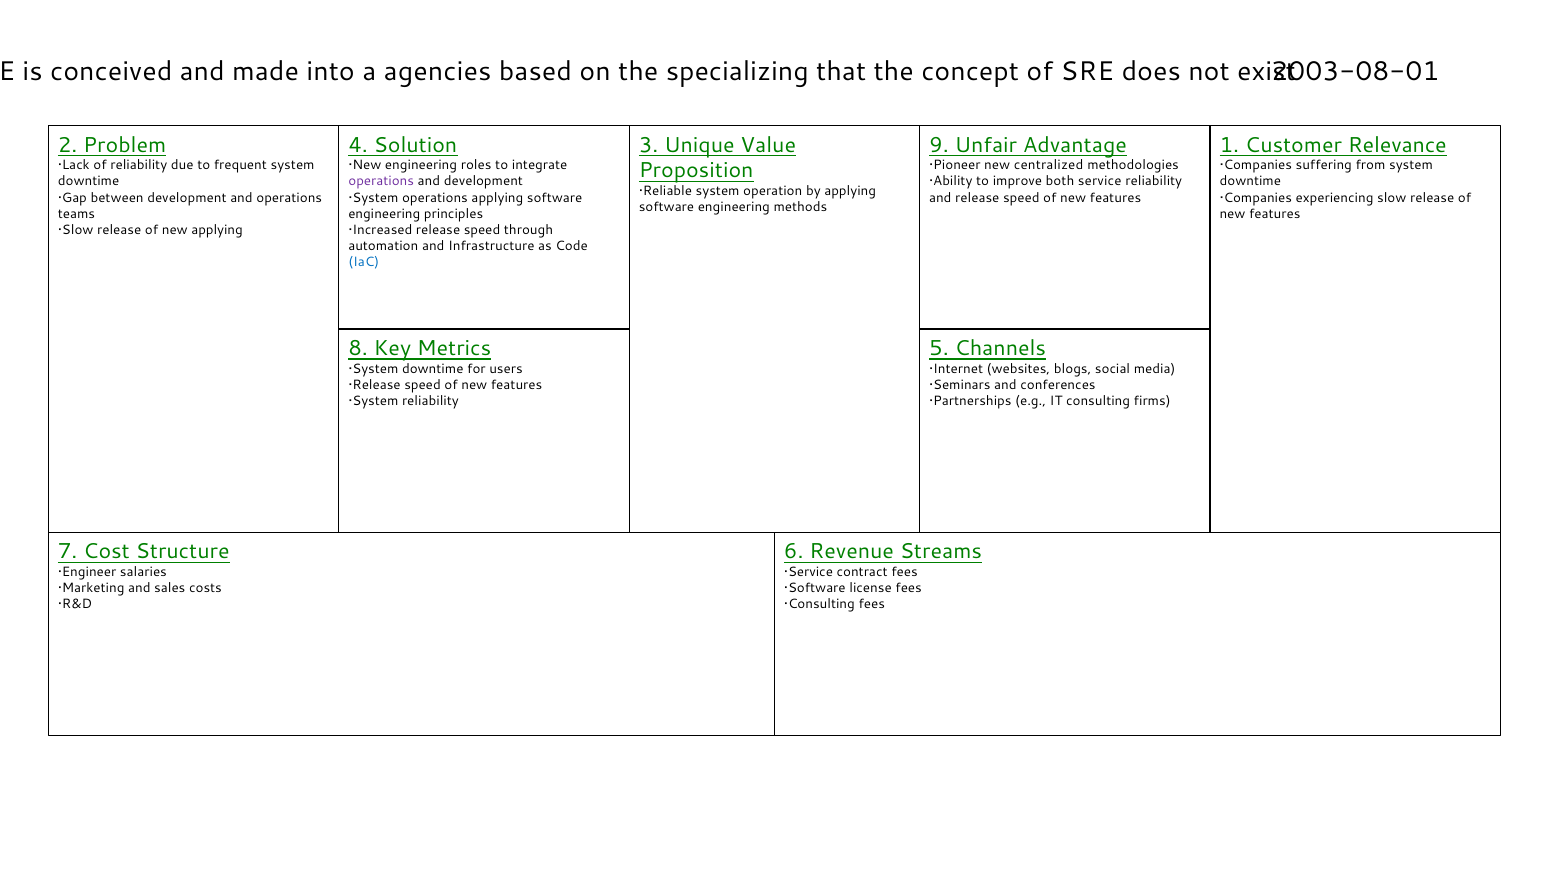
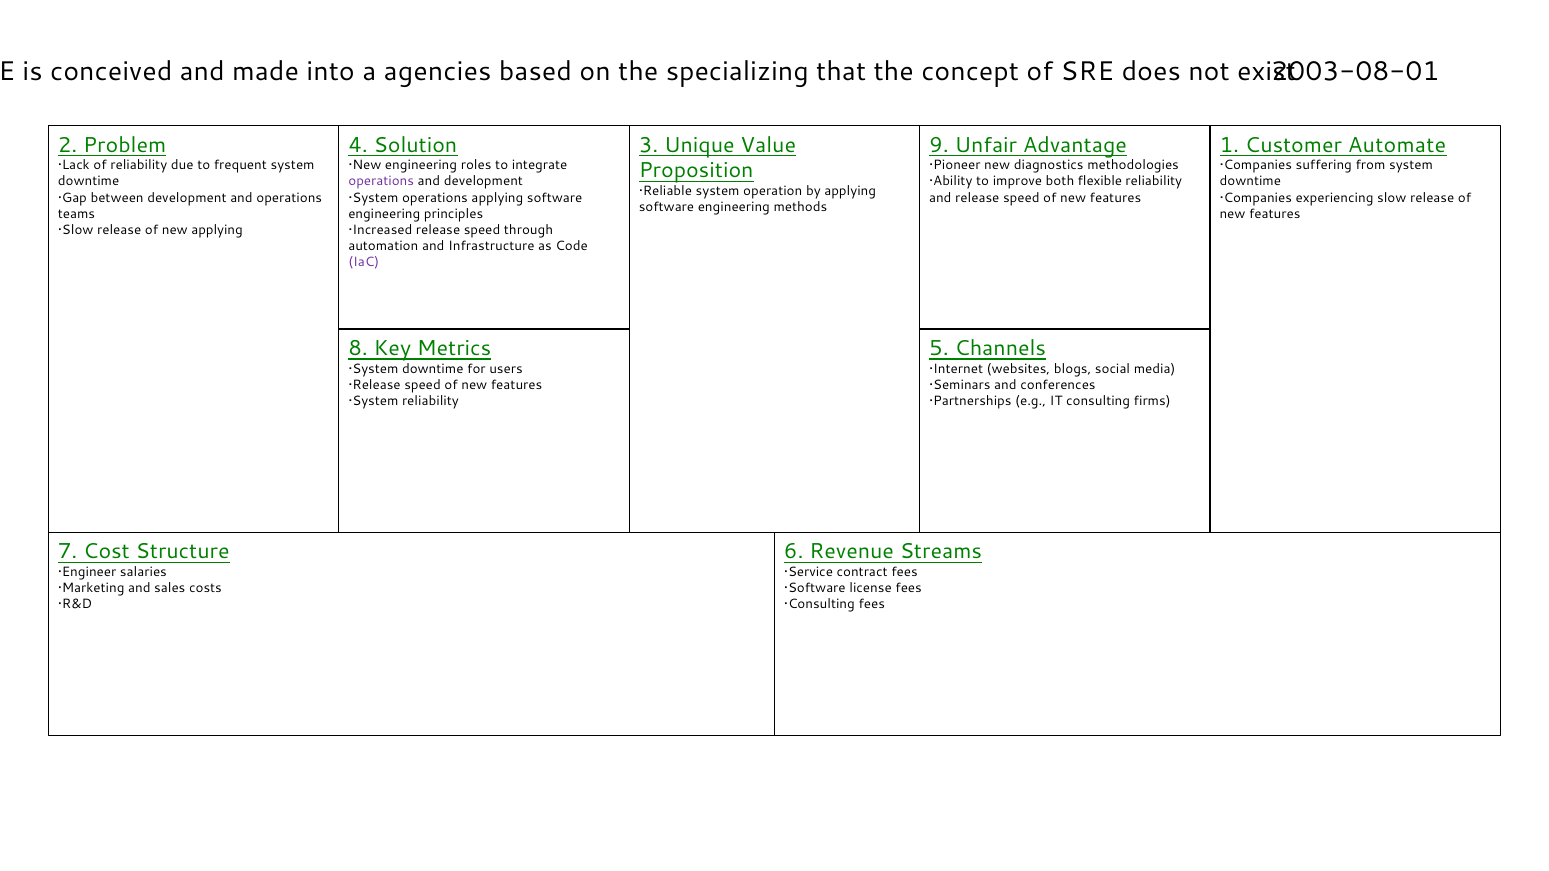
Relevance: Relevance -> Automate (1397, 145)
centralized: centralized -> diagnostics (1049, 165)
both service: service -> flexible (1100, 182)
IaC colour: blue -> purple (364, 262)
